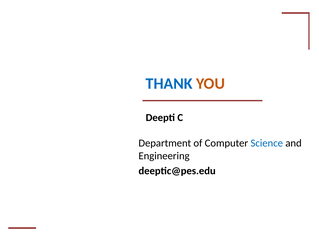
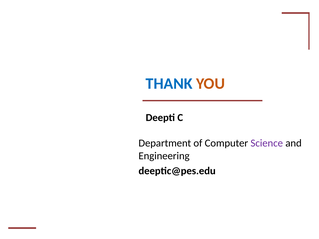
Science colour: blue -> purple (267, 143)
